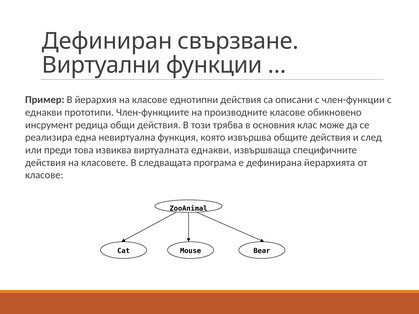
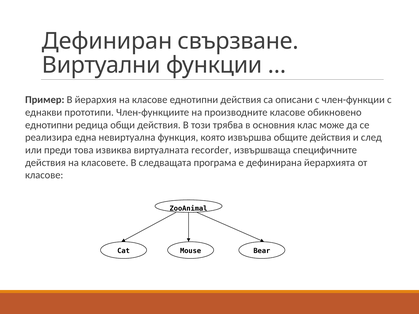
инсрумент: инсрумент -> еднотипни (49, 125)
виртуалната еднакви: еднакви -> recorder (211, 150)
